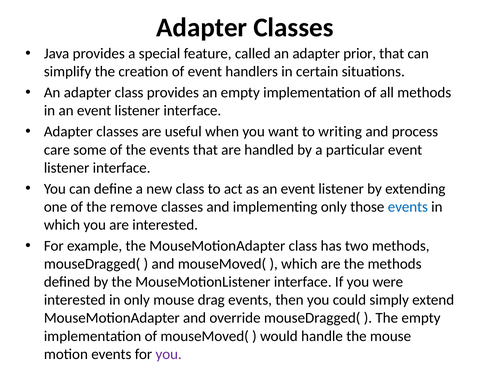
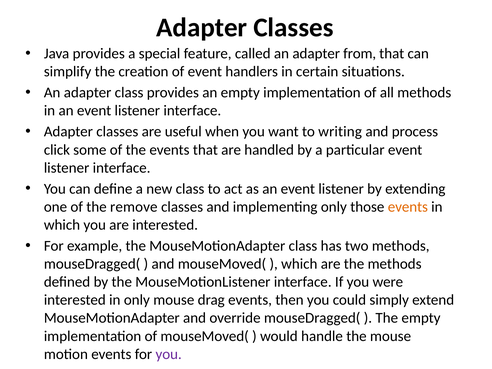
prior: prior -> from (360, 54)
care: care -> click (57, 150)
events colour: blue -> orange (408, 207)
